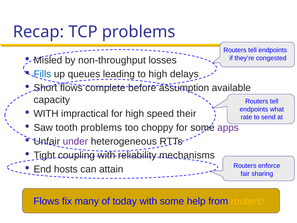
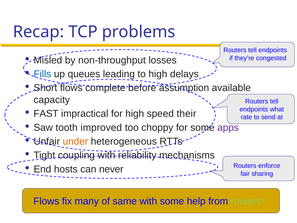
WITH: WITH -> FAST (46, 114)
tooth problems: problems -> improved (101, 127)
under colour: purple -> orange (75, 141)
attain: attain -> never (111, 169)
today: today -> same (125, 201)
routers colour: yellow -> light green (248, 201)
